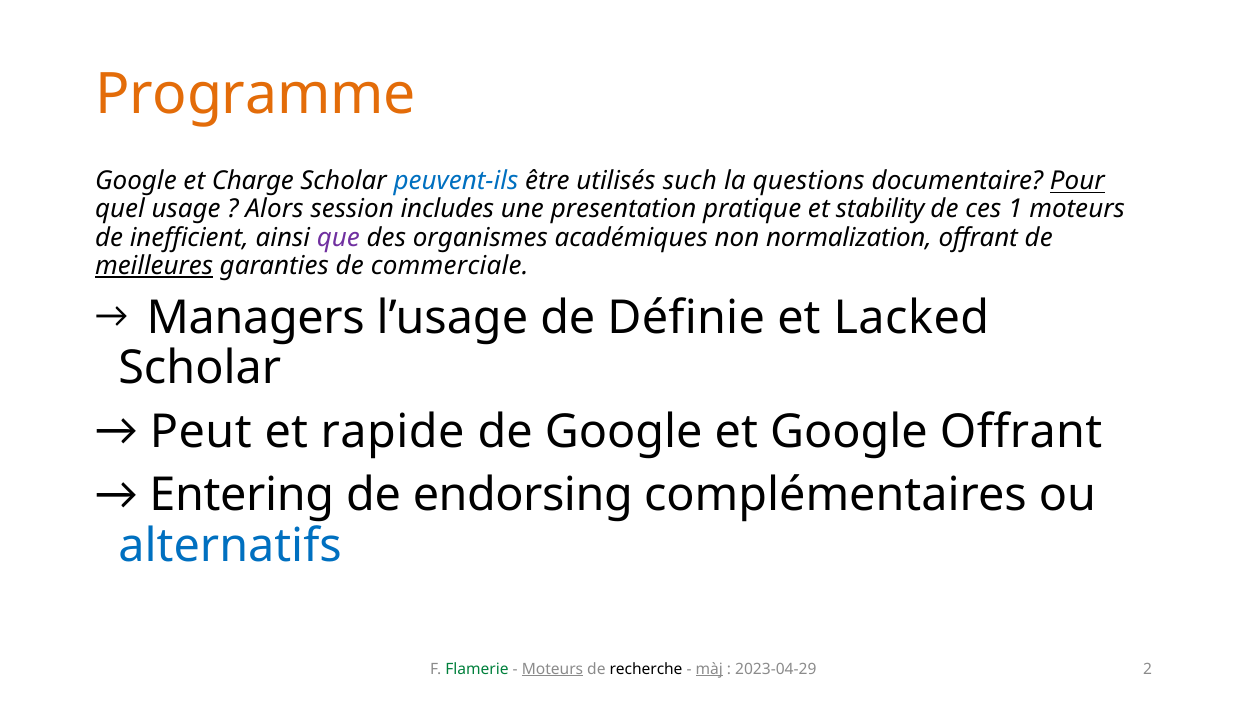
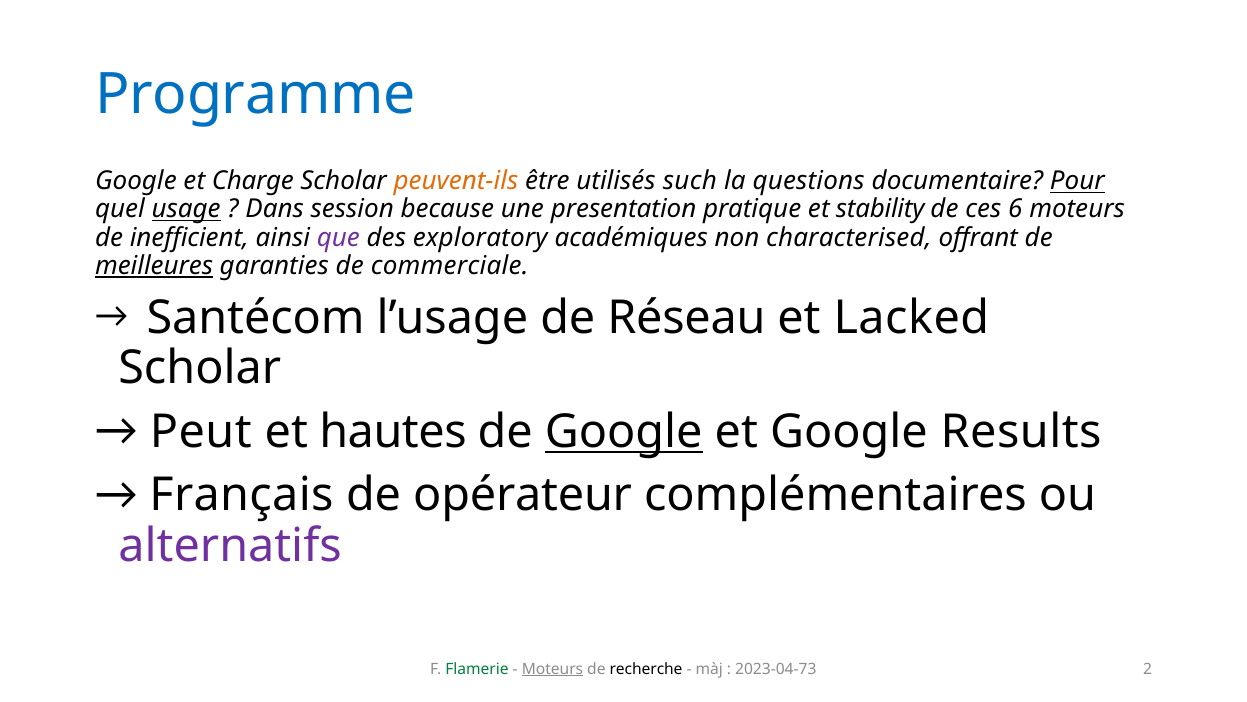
Programme colour: orange -> blue (255, 94)
peuvent-ils colour: blue -> orange (456, 181)
usage underline: none -> present (186, 209)
Alors: Alors -> Dans (275, 209)
includes: includes -> because (447, 209)
1: 1 -> 6 (1015, 209)
organismes: organismes -> exploratory (480, 237)
normalization: normalization -> characterised (849, 237)
Managers: Managers -> Santécom (256, 318)
Définie: Définie -> Réseau (686, 318)
rapide: rapide -> hautes (393, 432)
Google underline: none -> present (624, 432)
Google Offrant: Offrant -> Results (1021, 432)
Entering: Entering -> Français (241, 495)
endorsing: endorsing -> opérateur (523, 495)
alternatifs colour: blue -> purple (230, 546)
màj underline: present -> none (709, 669)
2023-04-29: 2023-04-29 -> 2023-04-73 (776, 669)
